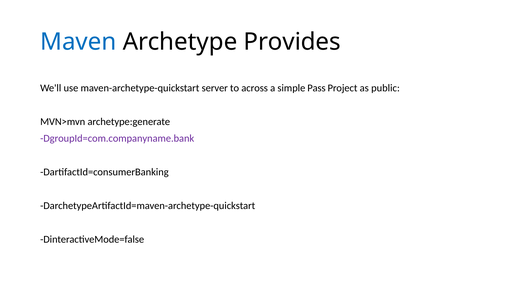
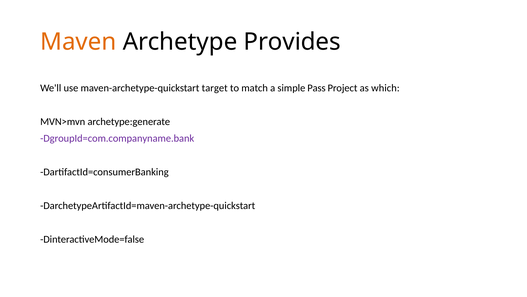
Maven colour: blue -> orange (78, 42)
server: server -> target (215, 88)
across: across -> match (255, 88)
public: public -> which (385, 88)
